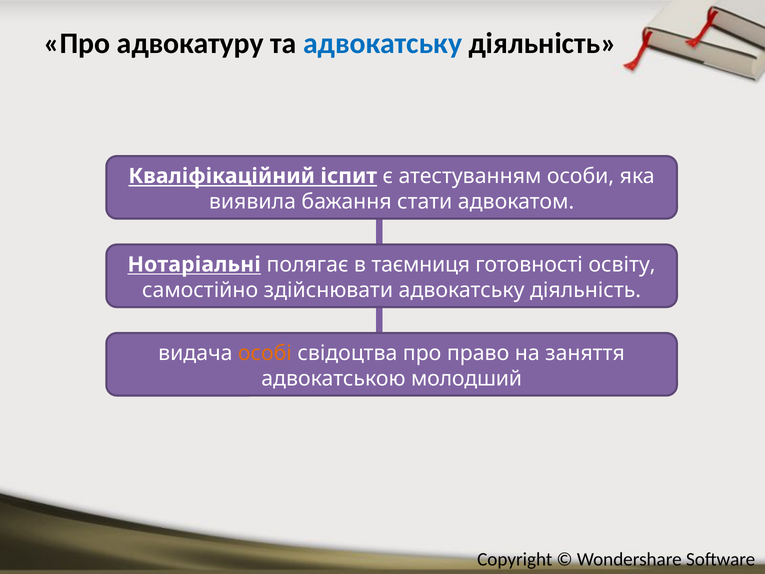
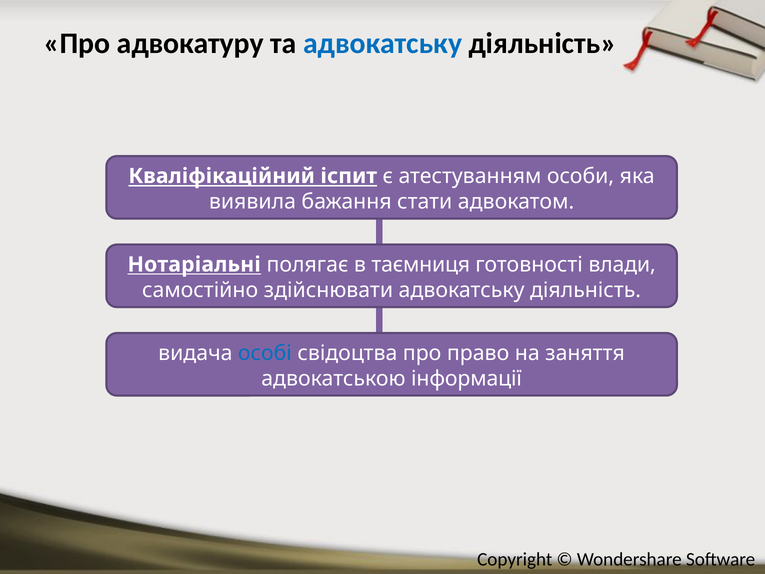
освіту: освіту -> влади (622, 264)
особі colour: orange -> blue (265, 353)
молодший: молодший -> інформації (467, 378)
